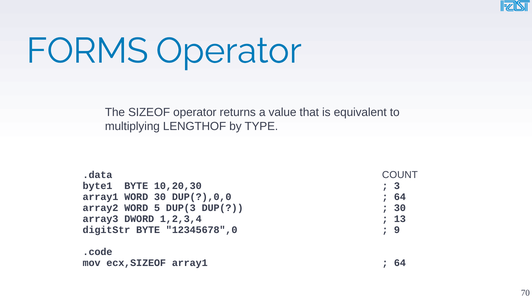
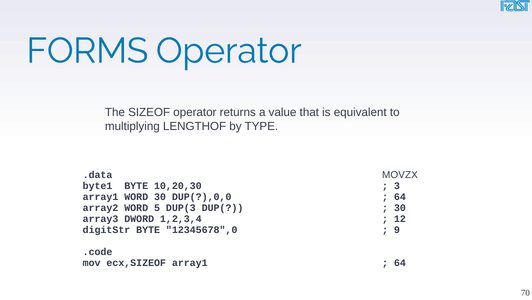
COUNT: COUNT -> MOVZX (400, 174)
13: 13 -> 12 (400, 218)
